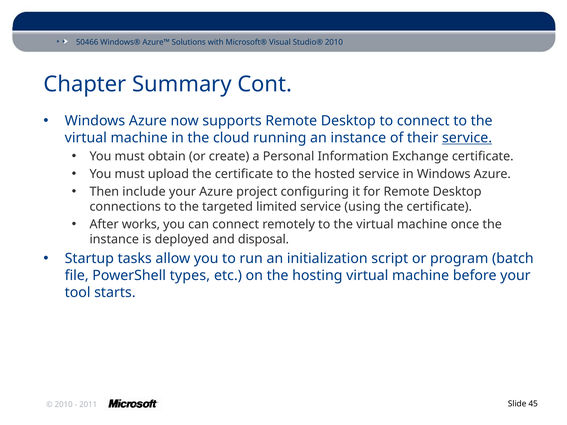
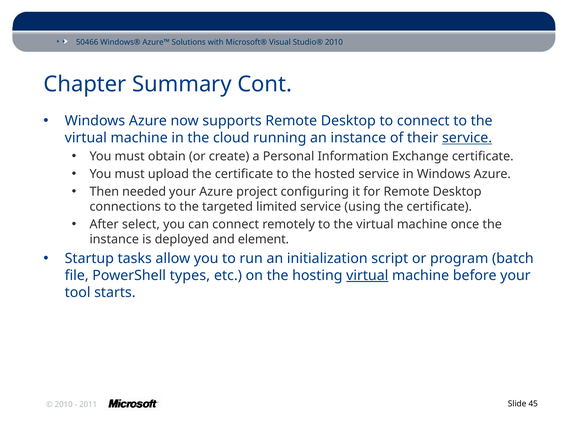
include: include -> needed (144, 192)
works: works -> select (141, 224)
disposal: disposal -> element (263, 240)
virtual underline: none -> present (367, 276)
